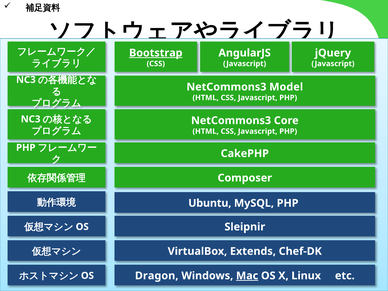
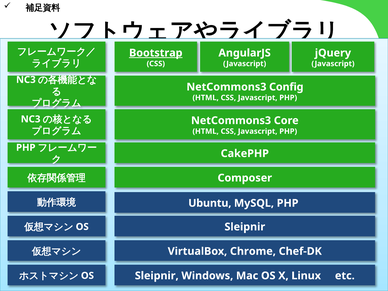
Model: Model -> Config (286, 87)
Extends: Extends -> Chrome (253, 251)
Dragon: Dragon -> Sleipnir (157, 276)
Mac underline: present -> none (247, 276)
